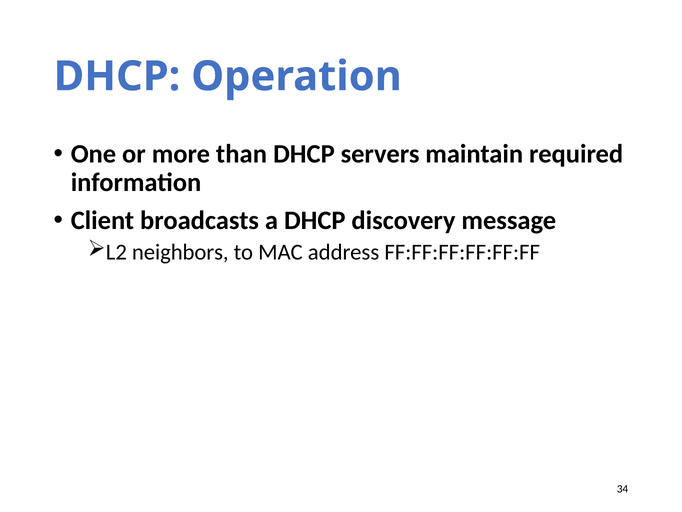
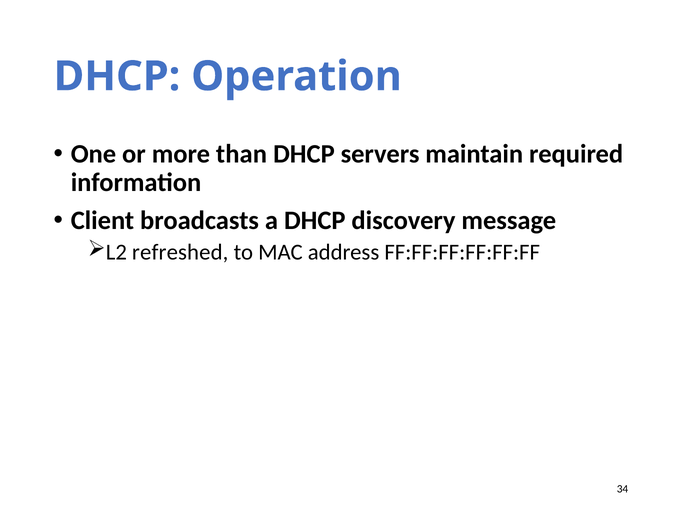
neighbors: neighbors -> refreshed (180, 252)
